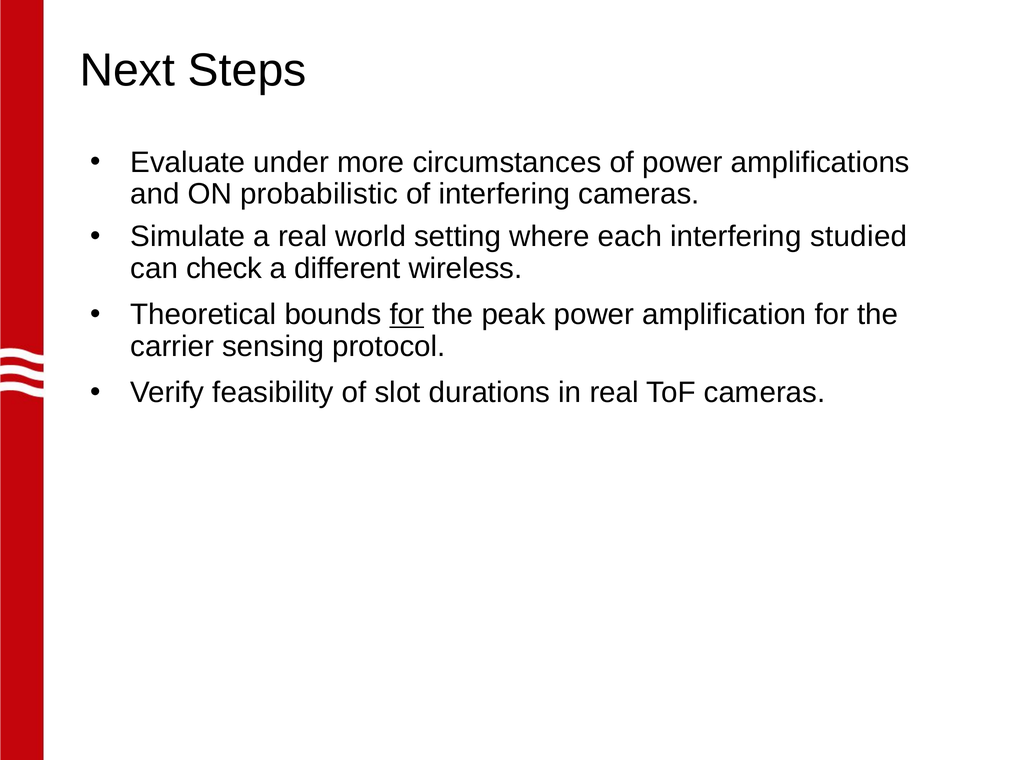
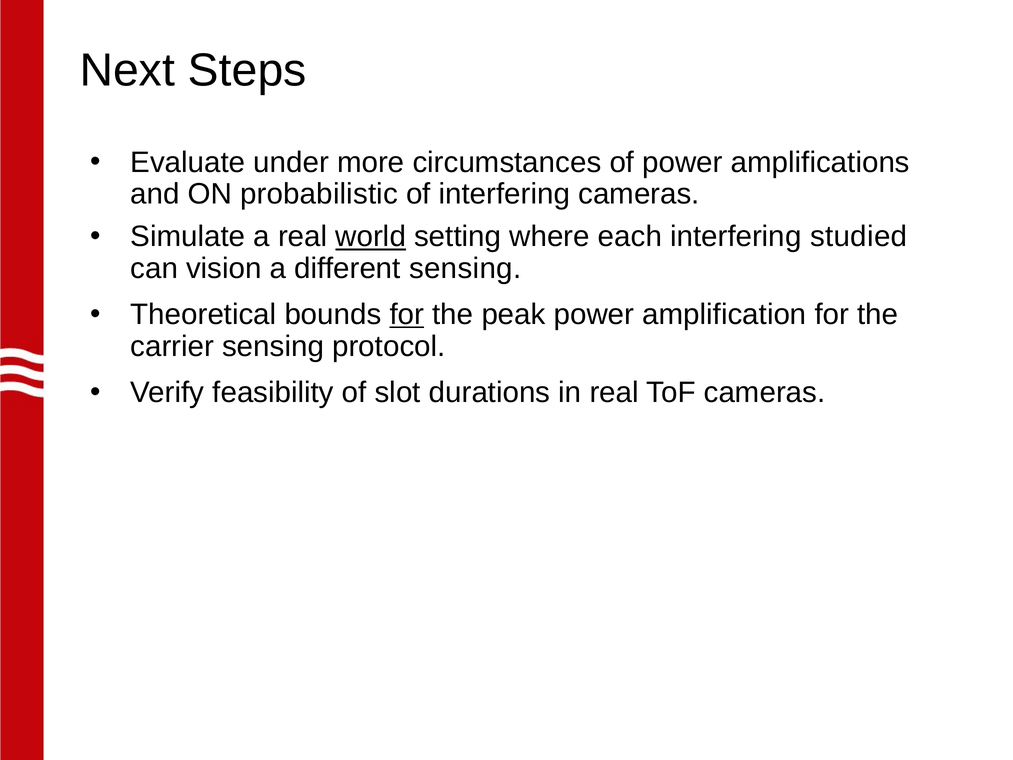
world underline: none -> present (371, 237)
check: check -> vision (224, 269)
different wireless: wireless -> sensing (465, 269)
